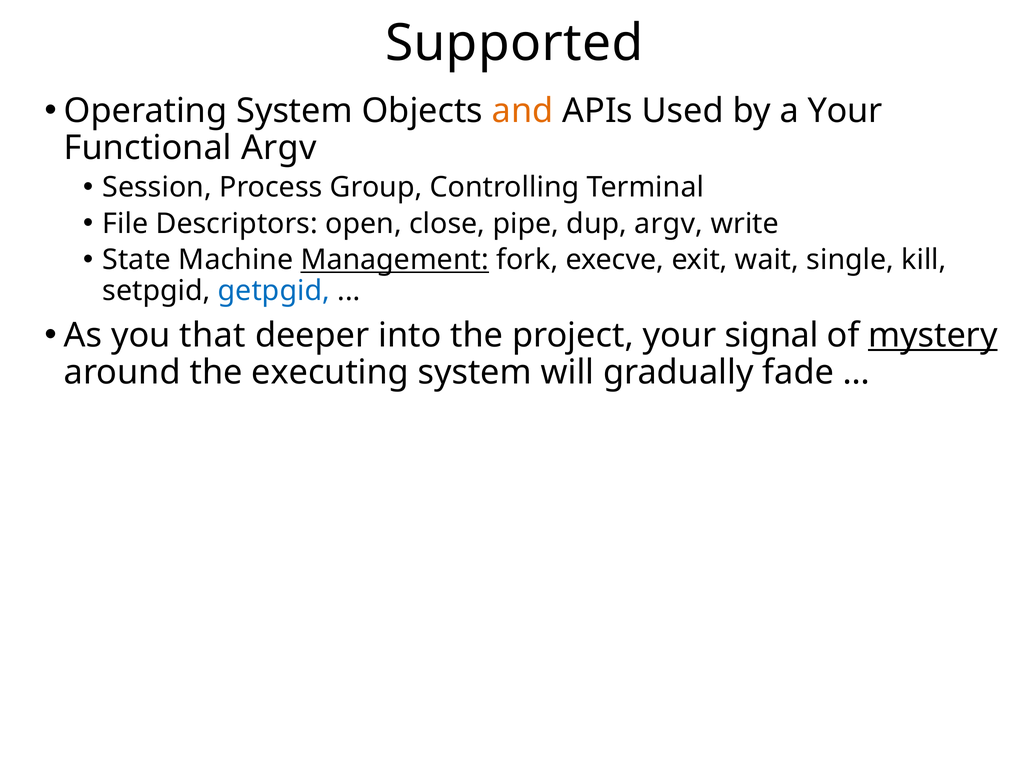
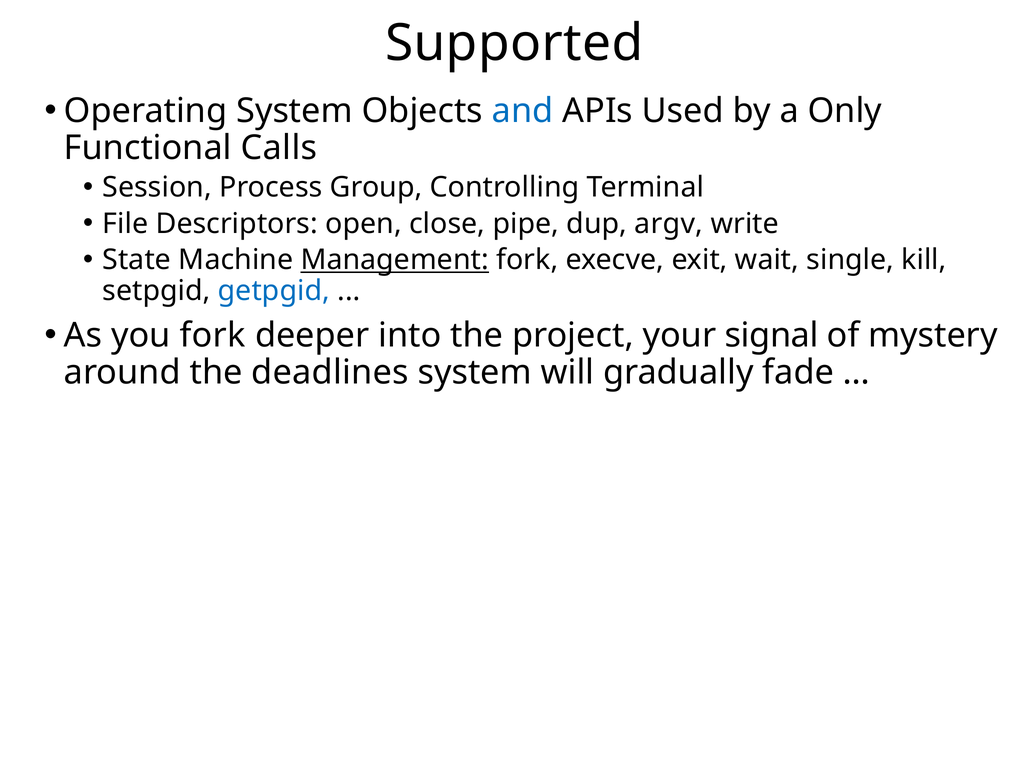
and colour: orange -> blue (523, 111)
a Your: Your -> Only (845, 111)
Functional Argv: Argv -> Calls (279, 148)
you that: that -> fork (213, 335)
mystery underline: present -> none (933, 335)
executing: executing -> deadlines (330, 372)
